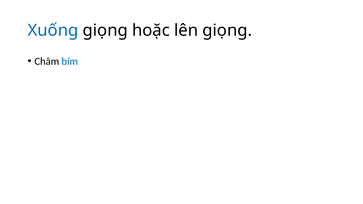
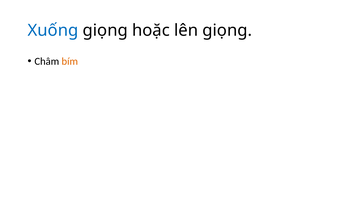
bím colour: blue -> orange (70, 61)
